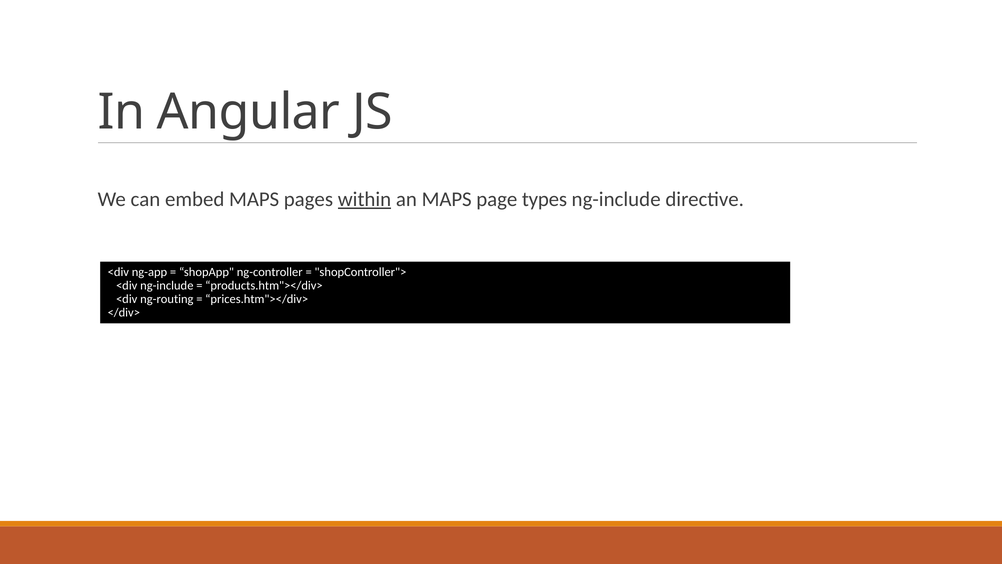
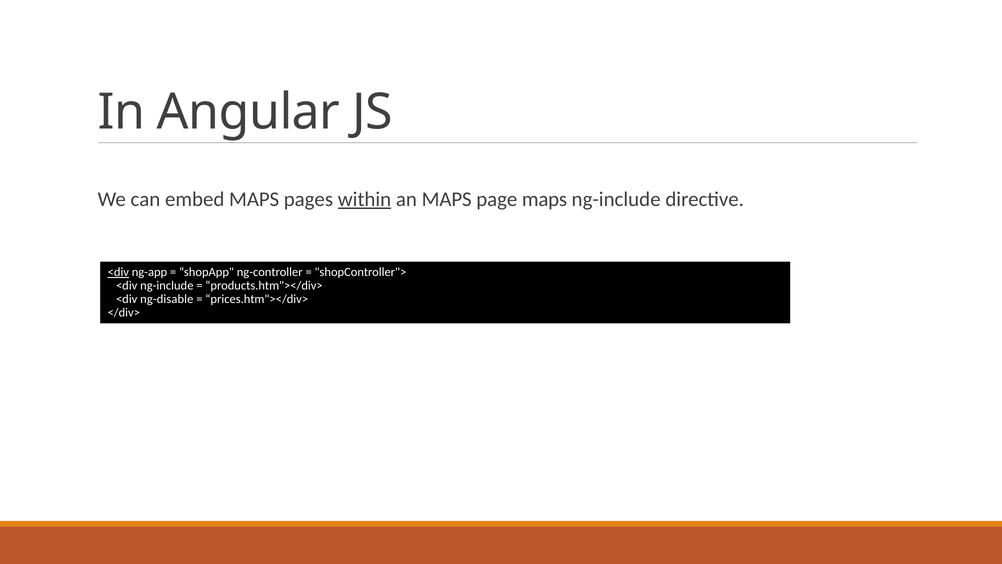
page types: types -> maps (545, 199)
<div underline: none -> present (118, 272)
ng-routing: ng-routing -> ng-disable (167, 299)
